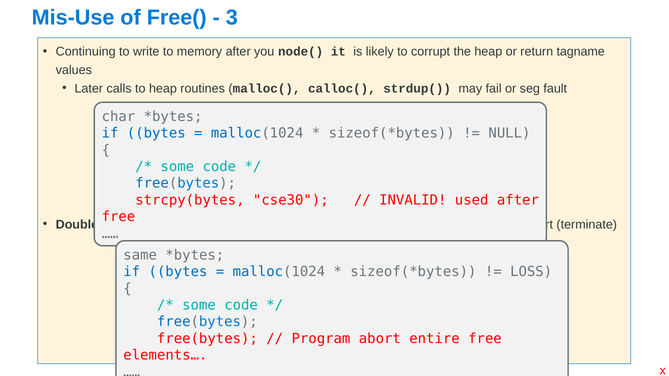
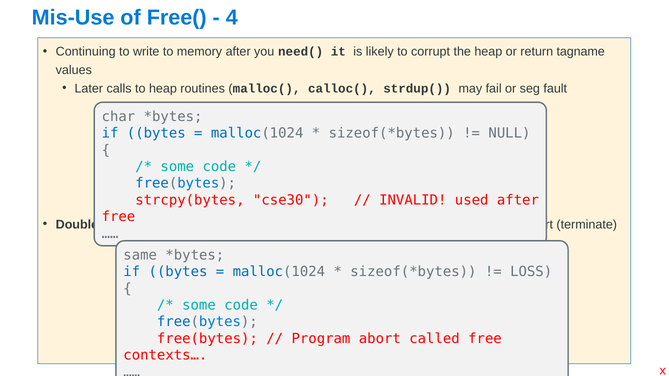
3: 3 -> 4 (232, 18)
node(: node( -> need( (301, 52)
entire: entire -> called (435, 339)
elements…: elements… -> contexts… (165, 356)
